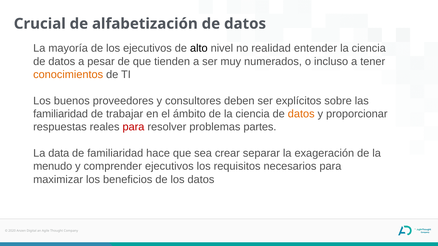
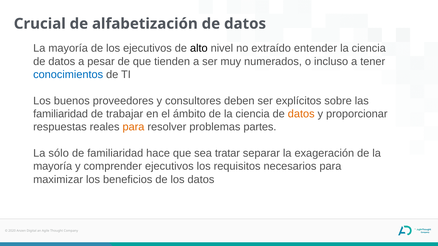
realidad: realidad -> extraído (271, 48)
conocimientos colour: orange -> blue (68, 75)
para colour: red -> orange (133, 127)
data: data -> sólo (59, 153)
crear: crear -> tratar (227, 153)
menudo: menudo -> mayoría (53, 167)
